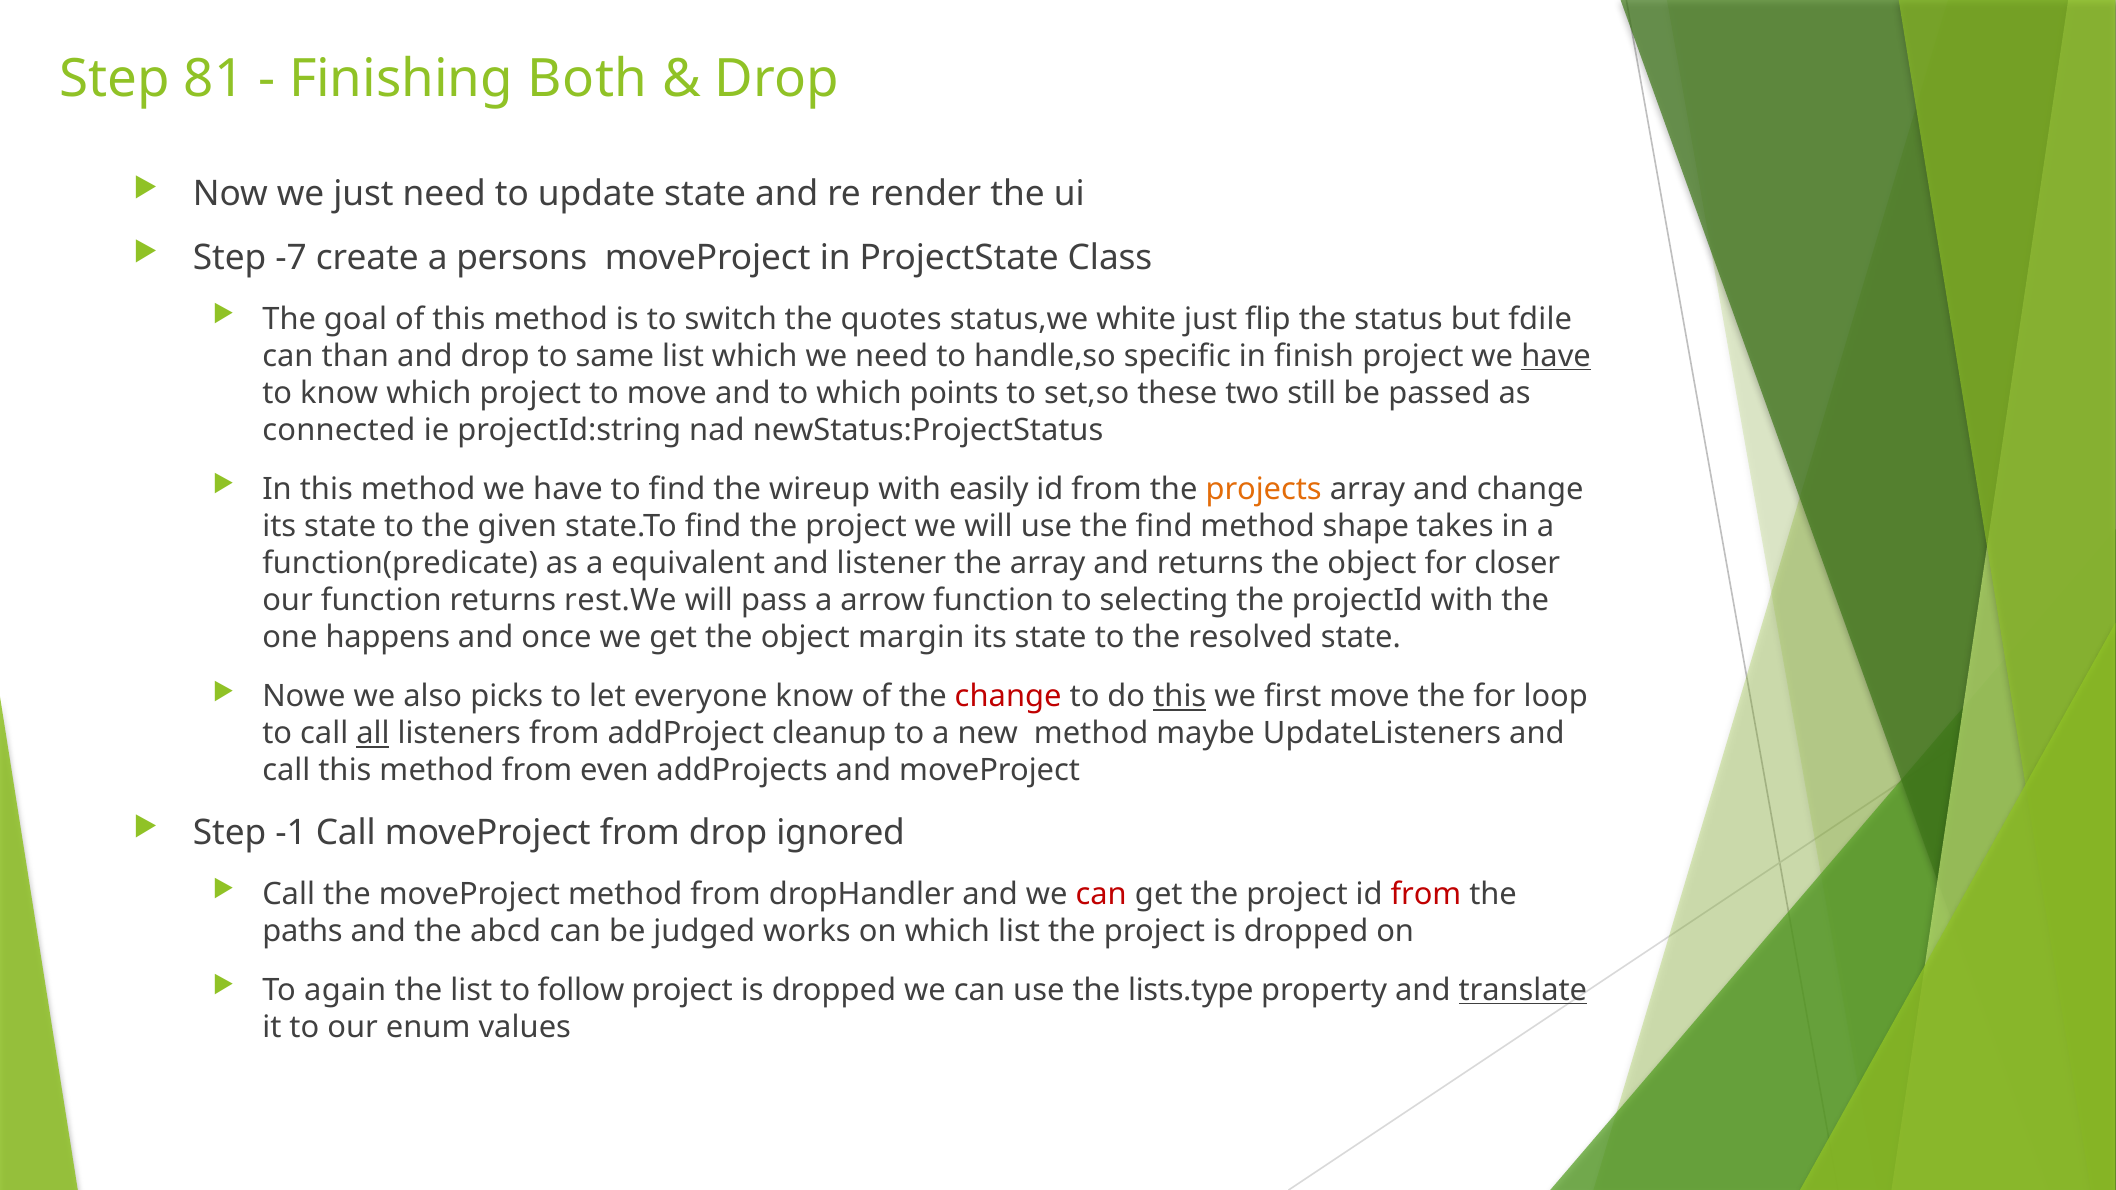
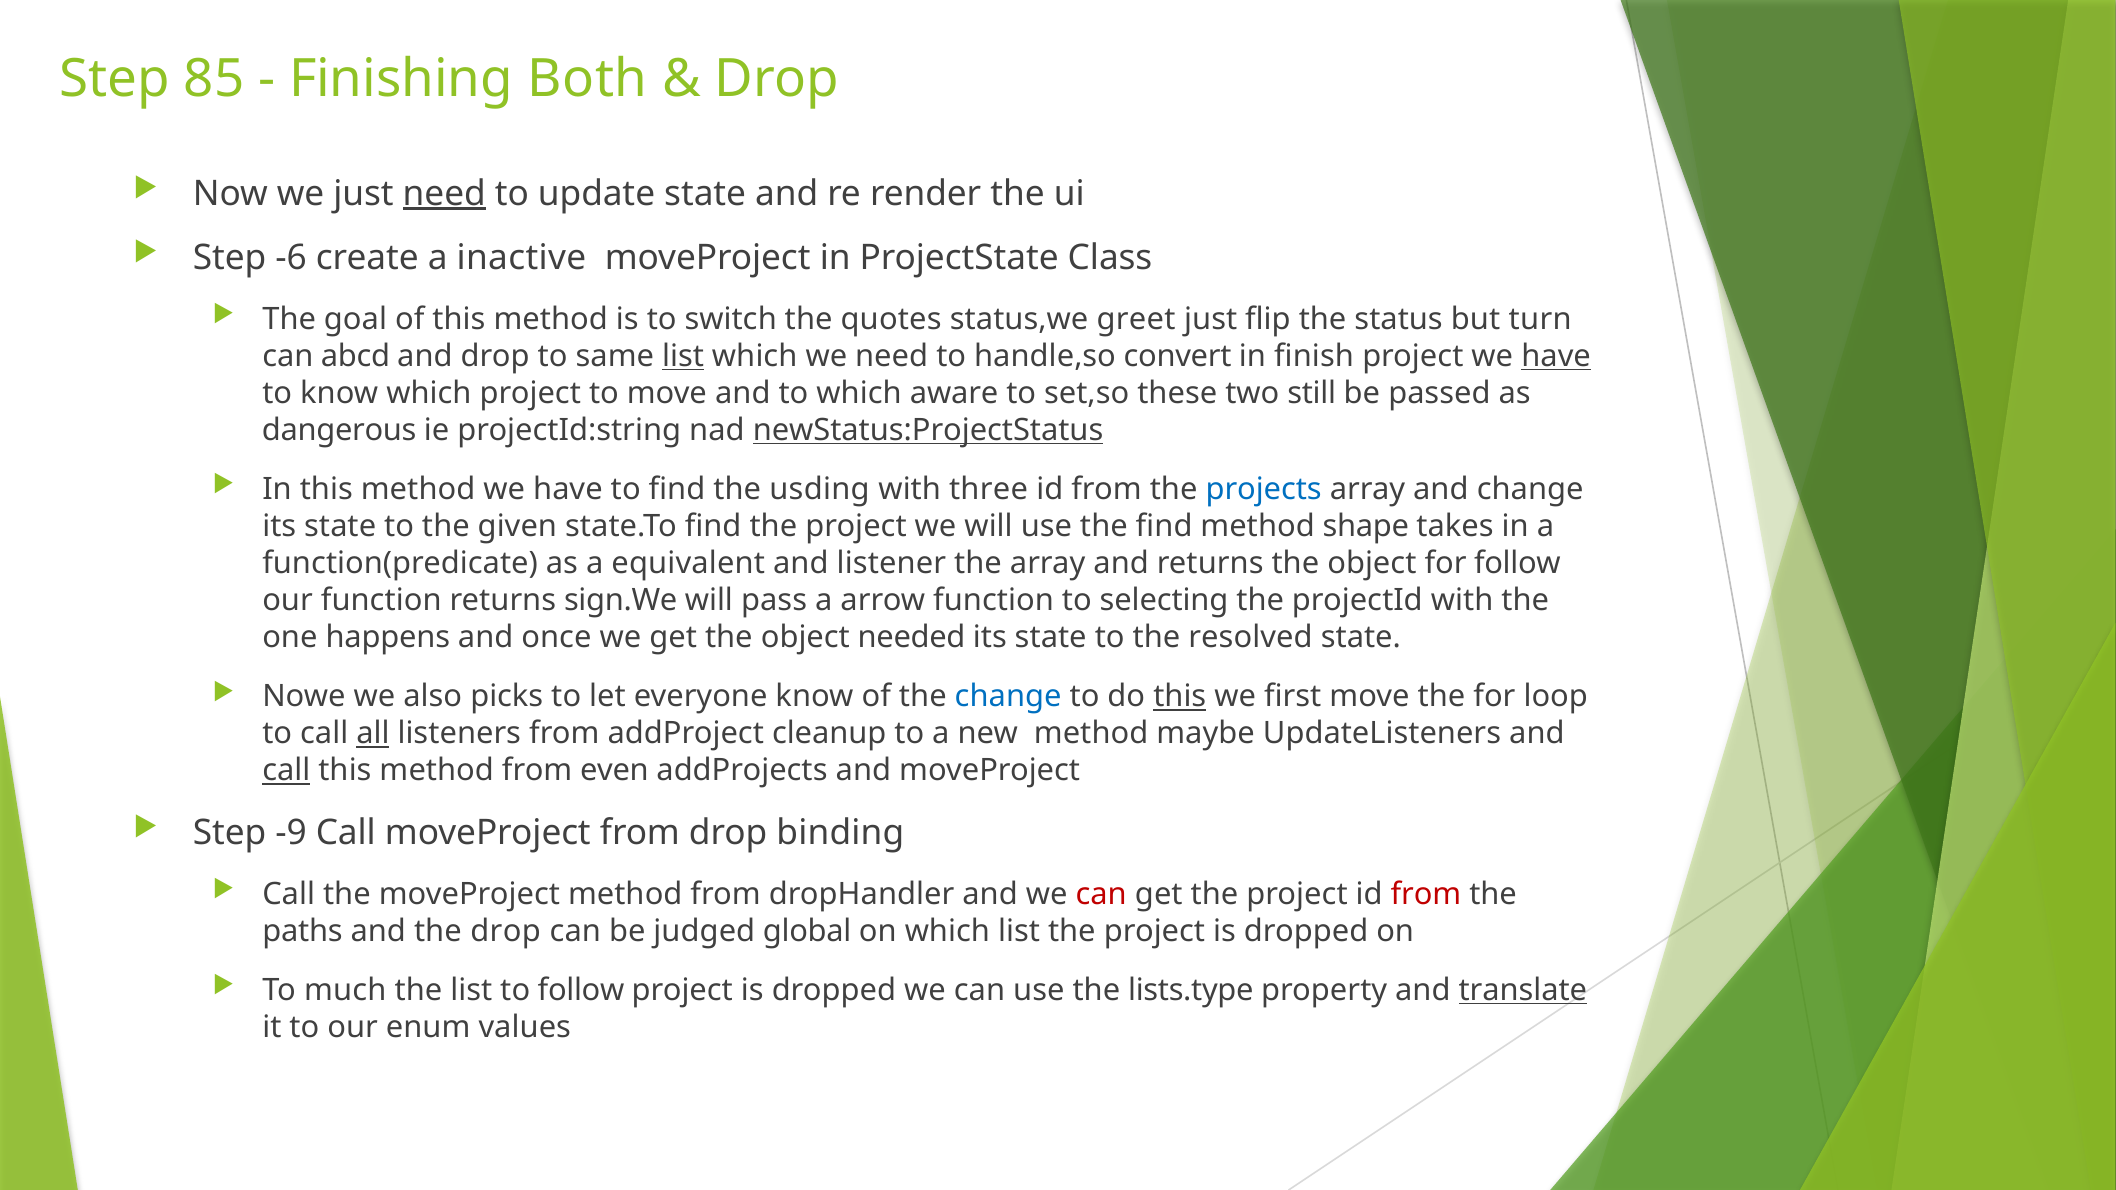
81: 81 -> 85 (214, 79)
need underline: none -> present (444, 193)
-7: -7 -> -6 (291, 258)
persons: persons -> inactive (521, 258)
white: white -> greet (1136, 319)
fdile: fdile -> turn (1540, 319)
than: than -> abcd (356, 356)
list underline: none -> present (683, 356)
specific: specific -> convert (1178, 356)
points: points -> aware (954, 393)
connected: connected -> dangerous (339, 430)
newStatus:ProjectStatus underline: none -> present (928, 430)
wireup: wireup -> usding (820, 489)
easily: easily -> three (989, 489)
projects colour: orange -> blue (1264, 489)
for closer: closer -> follow (1517, 564)
rest.We: rest.We -> sign.We (621, 601)
margin: margin -> needed (912, 638)
change colour: red -> blue (1008, 697)
call underline: none -> present (286, 771)
-1: -1 -> -9 (291, 833)
ignored: ignored -> binding (840, 833)
the abcd: abcd -> drop (506, 931)
works: works -> global (807, 931)
again: again -> much (345, 990)
